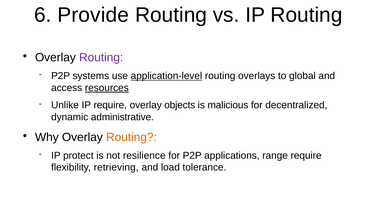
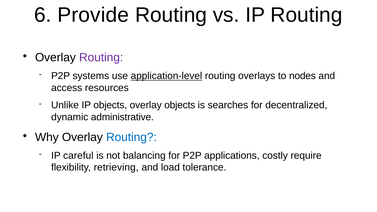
global: global -> nodes (302, 76)
resources underline: present -> none (107, 88)
IP require: require -> objects (110, 105)
malicious: malicious -> searches (228, 105)
Routing colour: orange -> blue (131, 137)
protect: protect -> careful (78, 156)
resilience: resilience -> balancing (144, 156)
range: range -> costly (275, 156)
